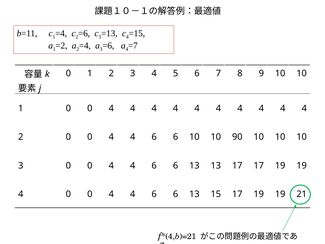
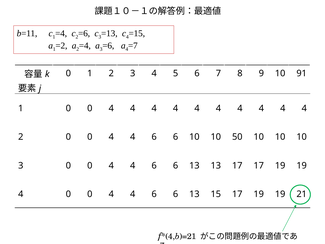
9 10 10: 10 -> 91 (302, 73)
90: 90 -> 50 (237, 137)
